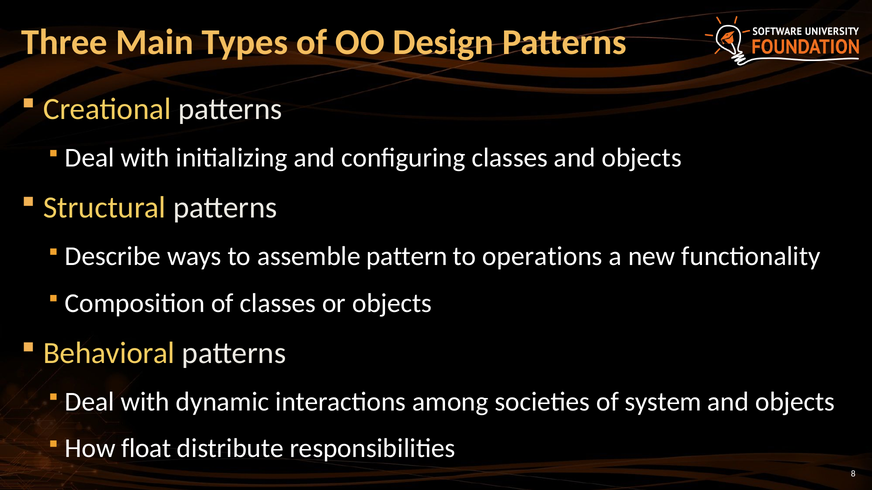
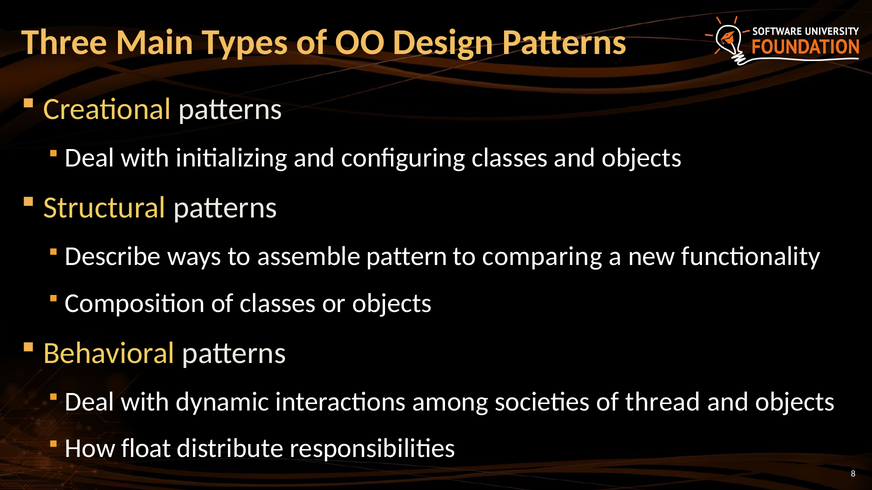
operations: operations -> comparing (542, 257)
system: system -> thread (663, 402)
